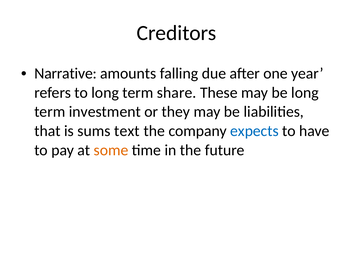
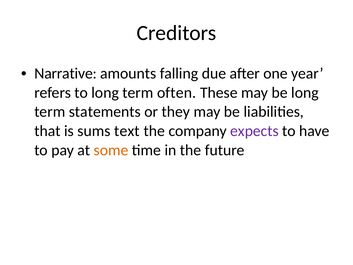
share: share -> often (177, 92)
investment: investment -> statements (105, 112)
expects colour: blue -> purple (254, 131)
